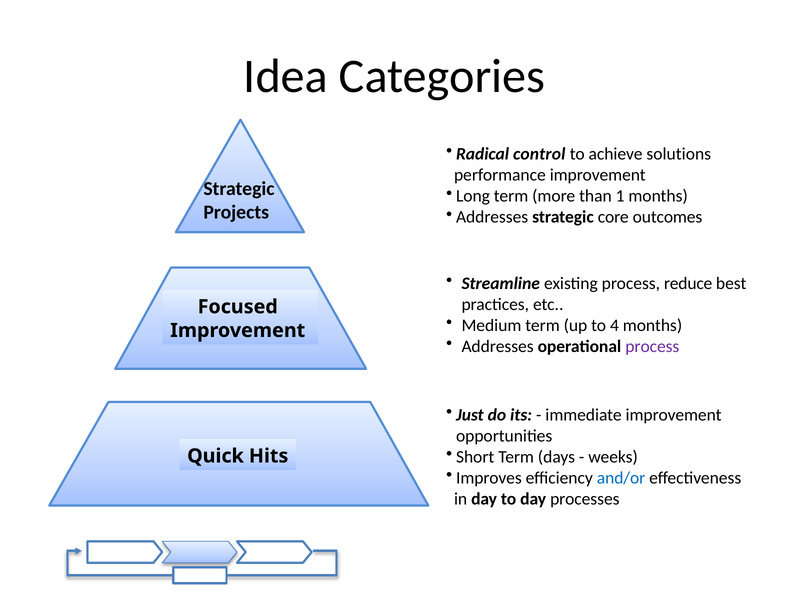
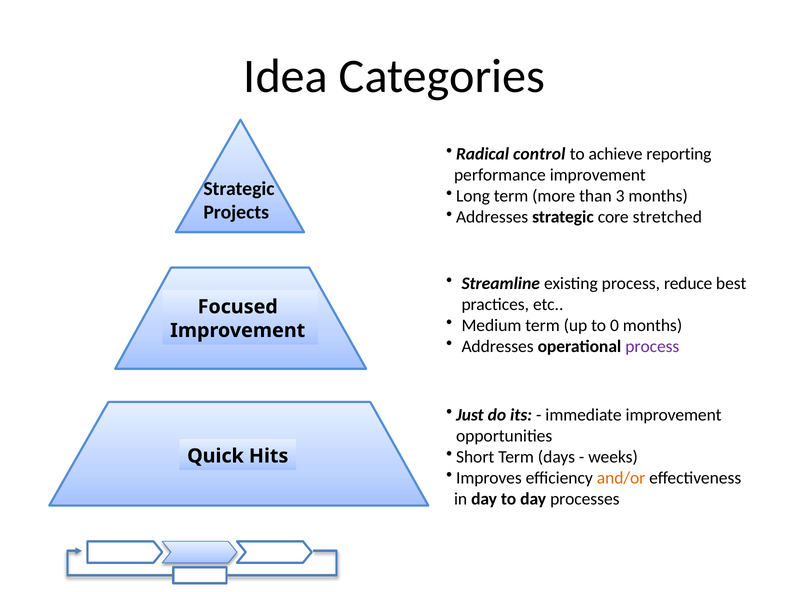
solutions: solutions -> reporting (679, 154)
1: 1 -> 3 (620, 196)
outcomes: outcomes -> stretched (667, 217)
4: 4 -> 0 (615, 325)
and/or colour: blue -> orange (621, 478)
